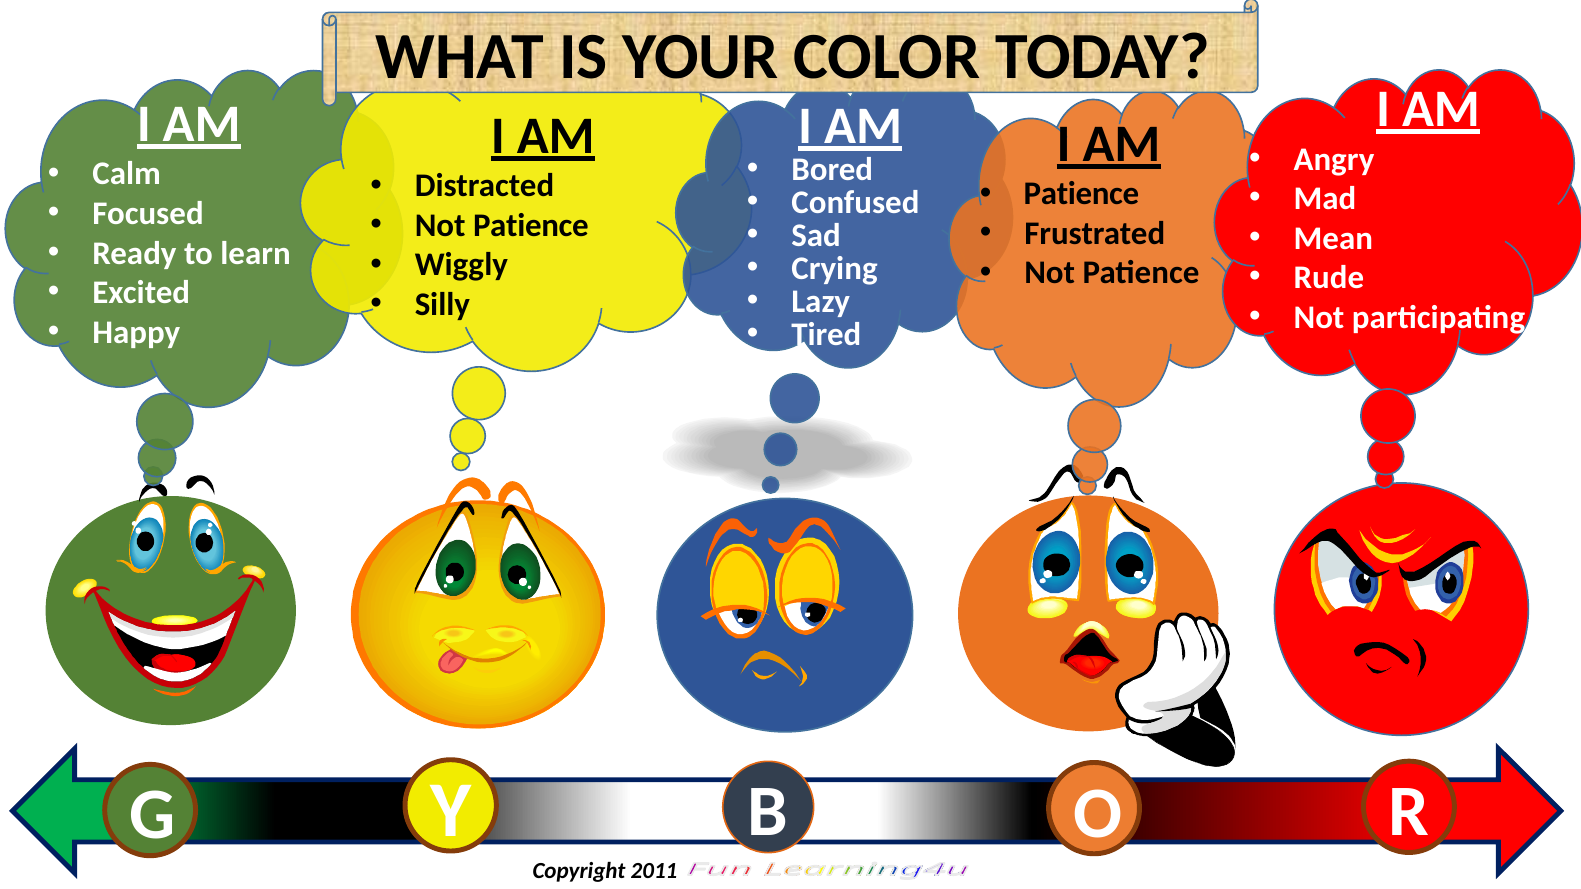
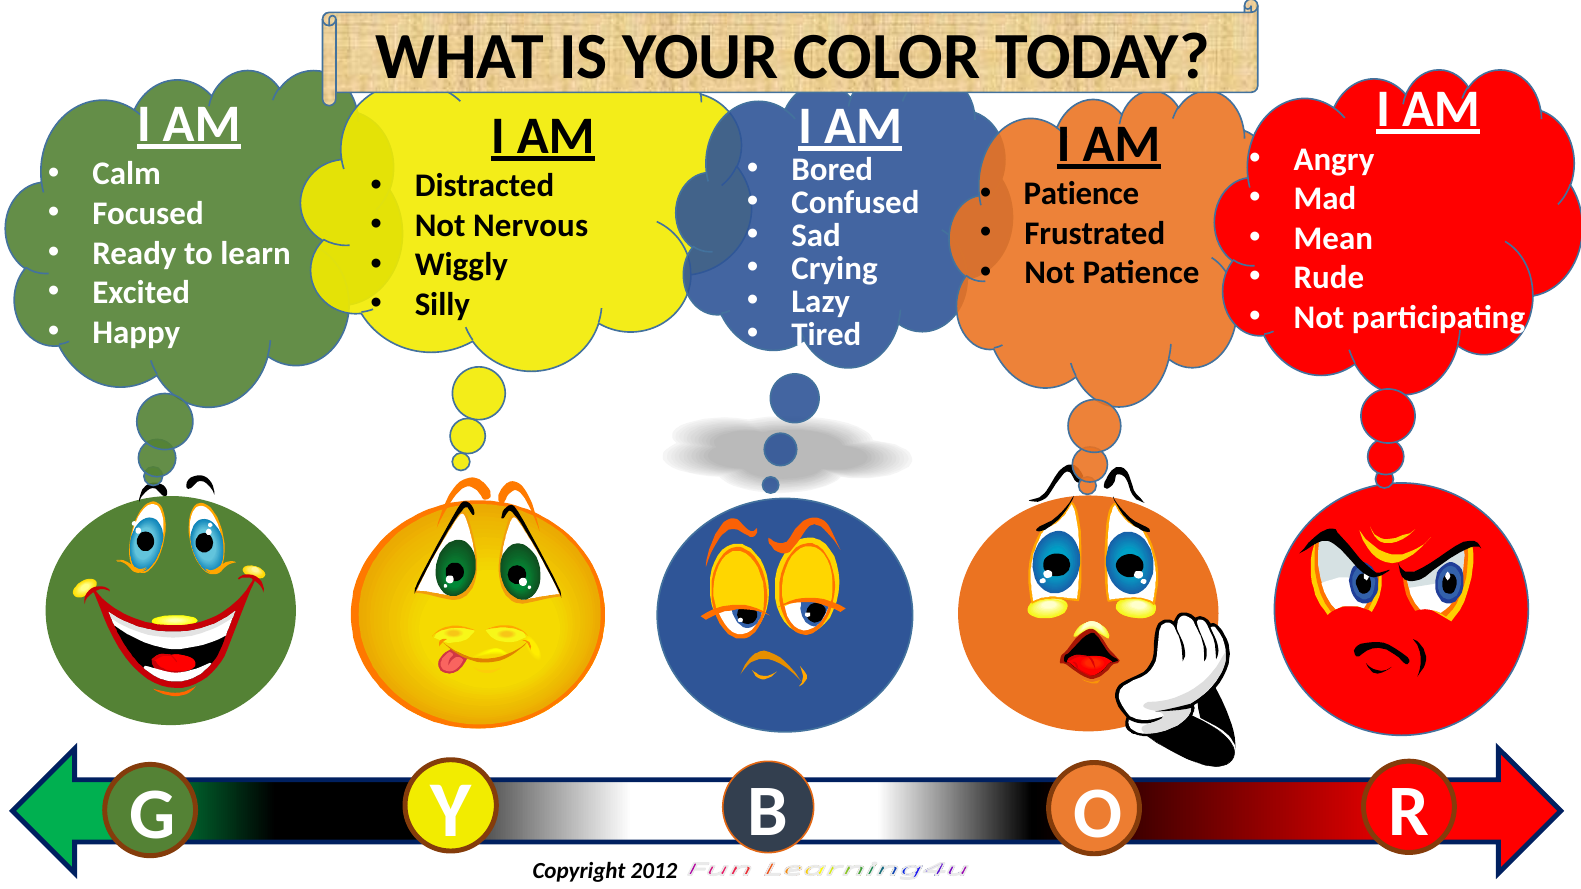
Patience: Patience -> Nervous (531, 226)
2011: 2011 -> 2012 (654, 871)
